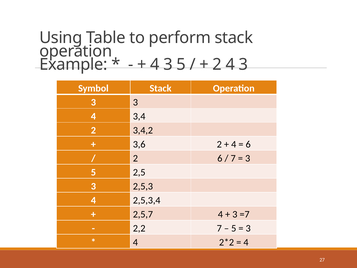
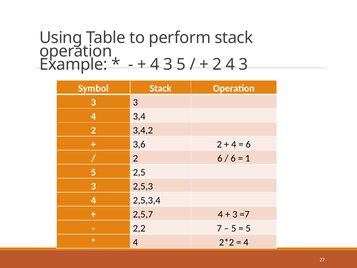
7: 7 -> 6 (233, 158)
3: 3 -> 1 (248, 158)
3: 3 -> 5 (248, 228)
